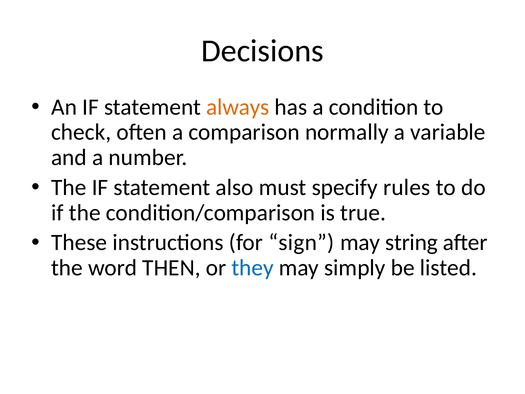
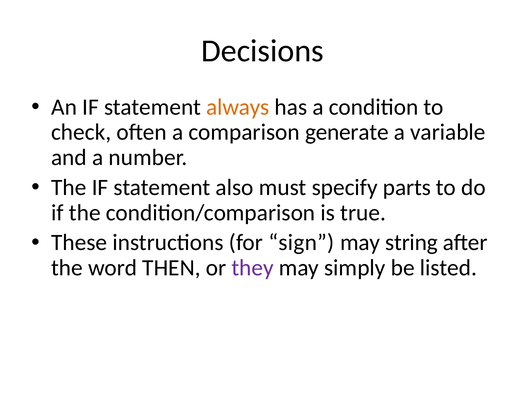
normally: normally -> generate (347, 132)
rules: rules -> parts (407, 187)
they colour: blue -> purple (253, 268)
